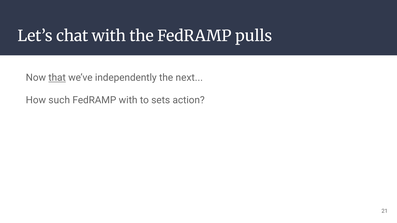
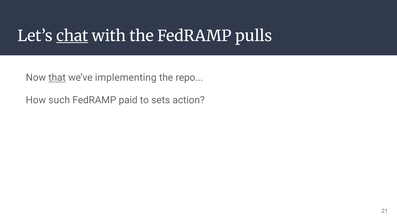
chat underline: none -> present (72, 36)
independently: independently -> implementing (126, 78)
next: next -> repo (189, 78)
FedRAMP with: with -> paid (128, 100)
